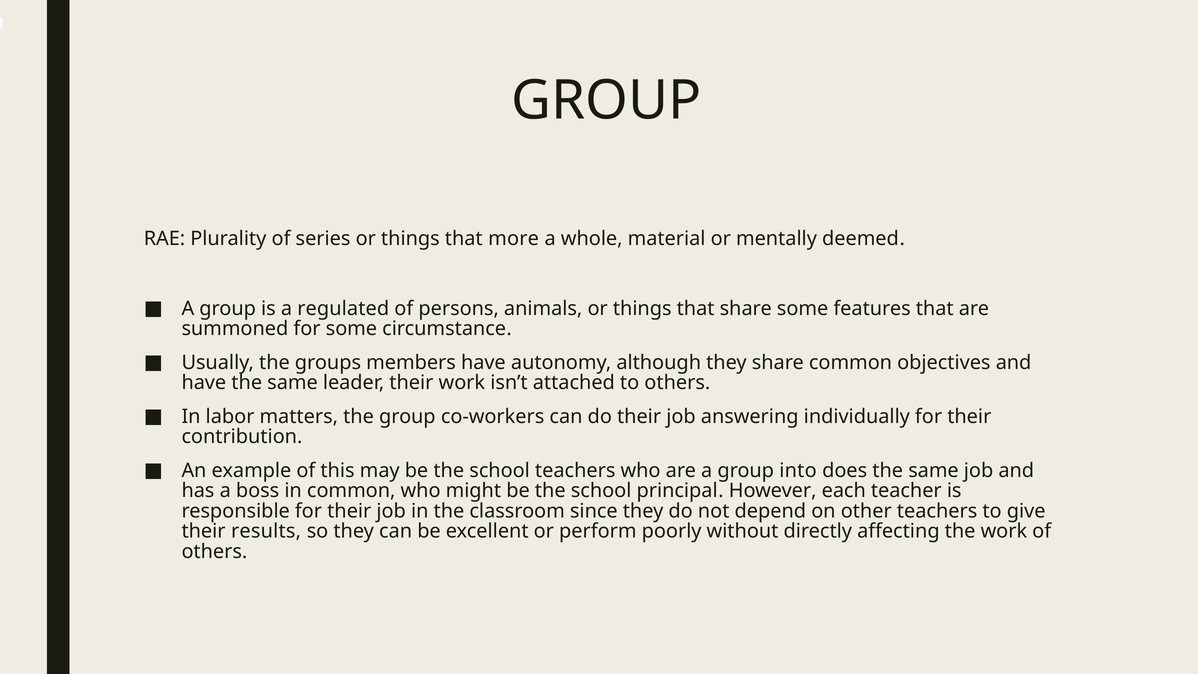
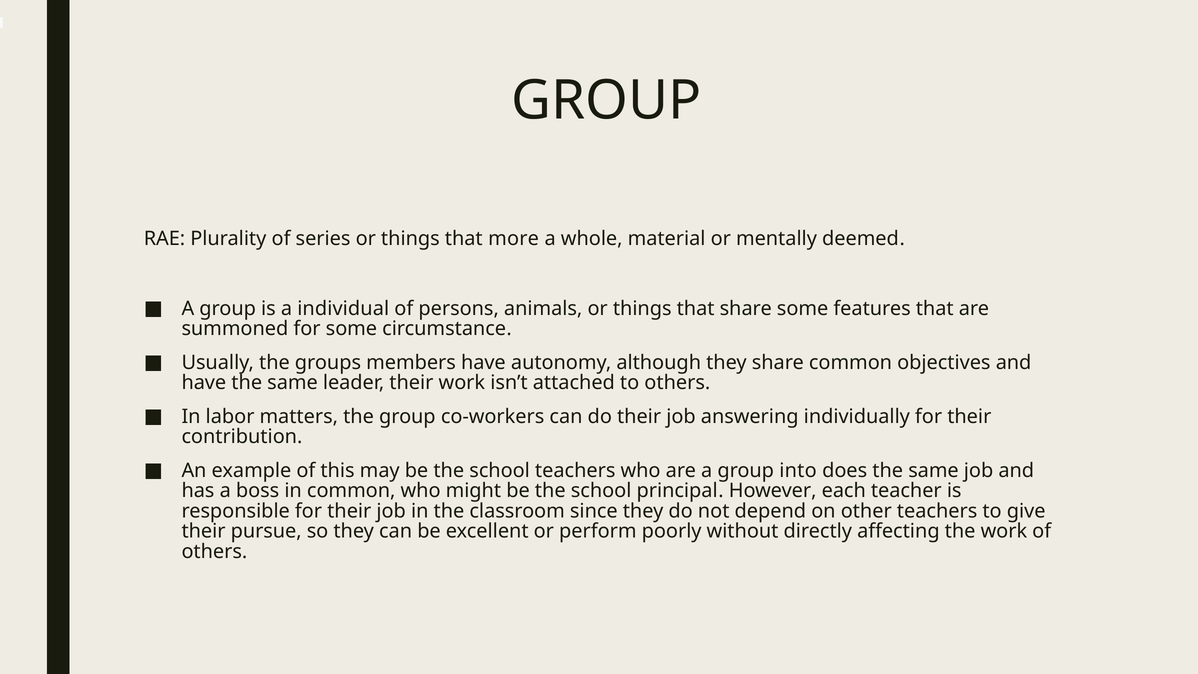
regulated: regulated -> individual (343, 308)
results: results -> pursue (266, 531)
